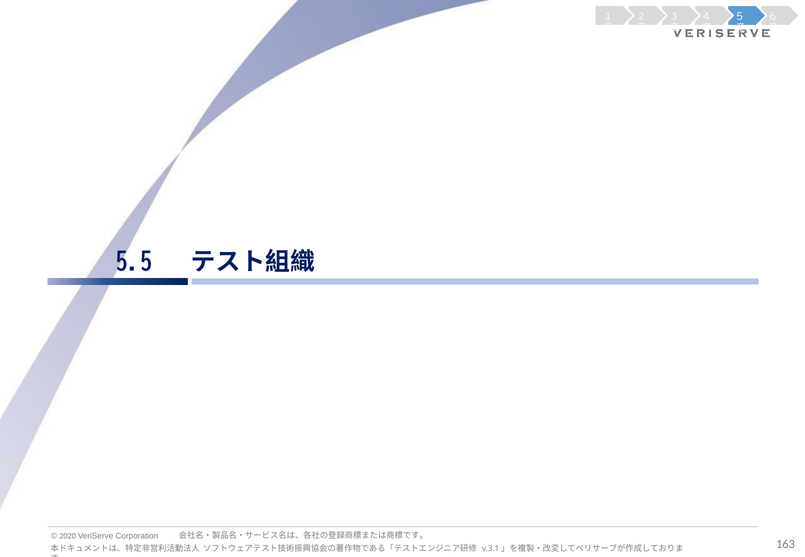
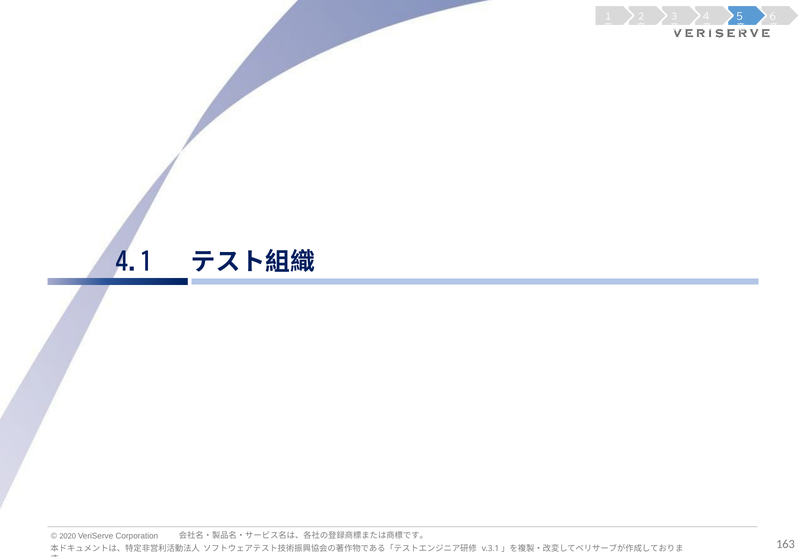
5.5: 5.5 -> 4.1 (134, 262)
